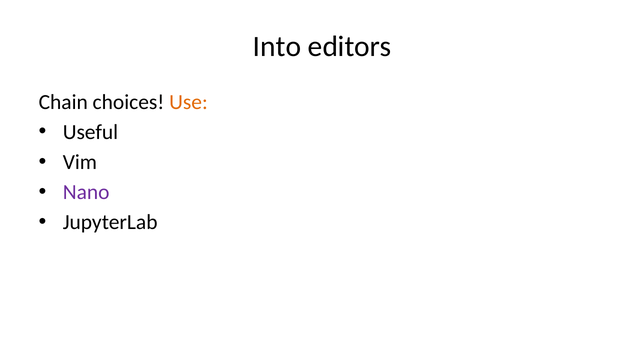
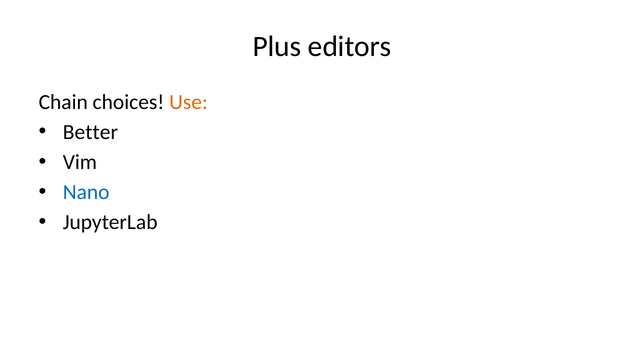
Into: Into -> Plus (277, 47)
Useful: Useful -> Better (90, 132)
Nano colour: purple -> blue (86, 192)
